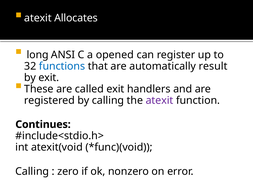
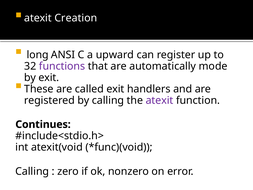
Allocates: Allocates -> Creation (76, 18)
opened: opened -> upward (115, 55)
functions colour: blue -> purple (62, 66)
result: result -> mode (213, 66)
